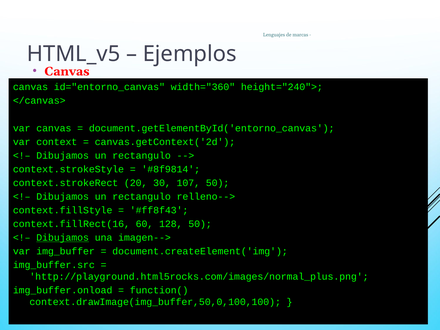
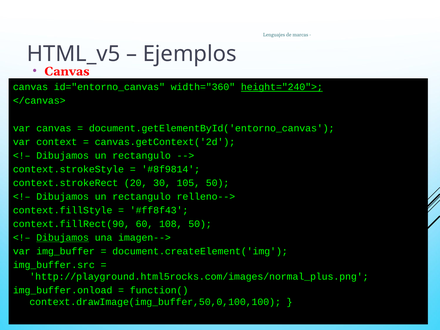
height="240"> underline: none -> present (282, 87)
107: 107 -> 105 (188, 183)
context.fillRect(16: context.fillRect(16 -> context.fillRect(90 (71, 224)
128: 128 -> 108 (171, 224)
